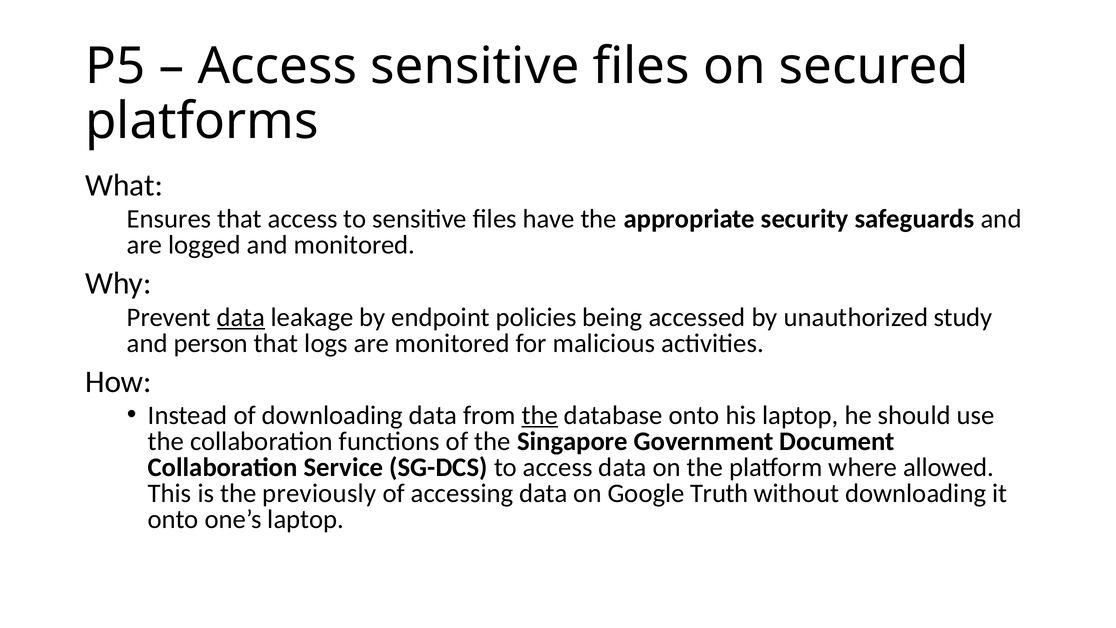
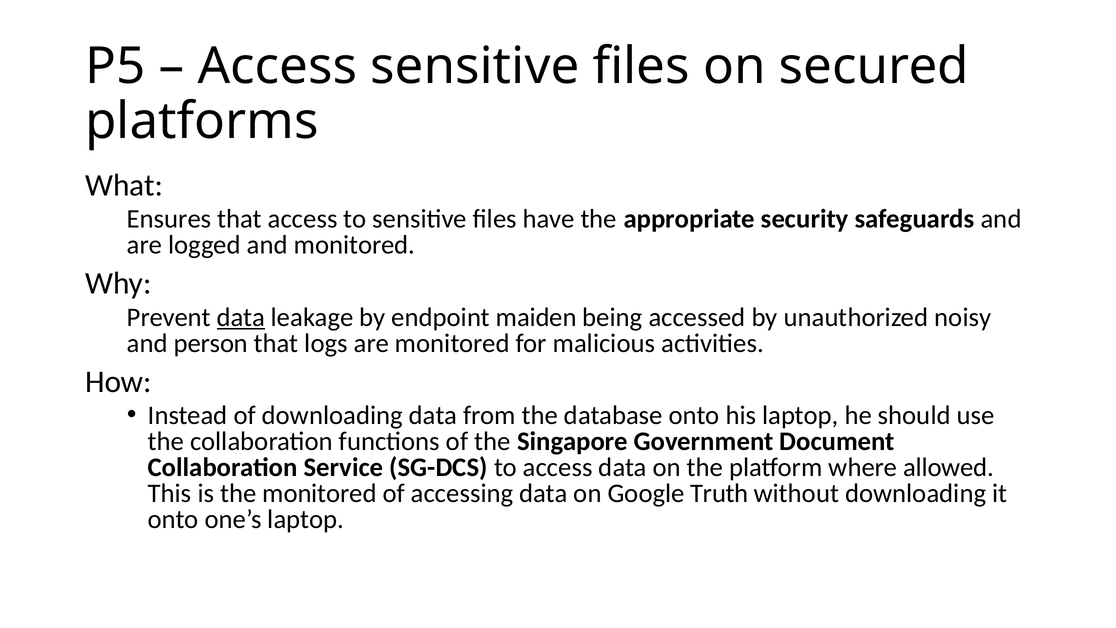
policies: policies -> maiden (536, 317)
study: study -> noisy (963, 317)
the underline: present -> none (540, 415)
the previously: previously -> monitored (320, 493)
